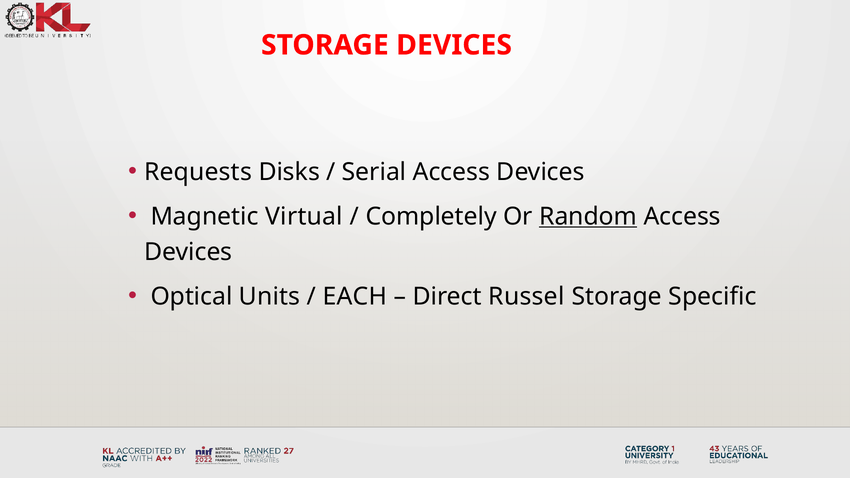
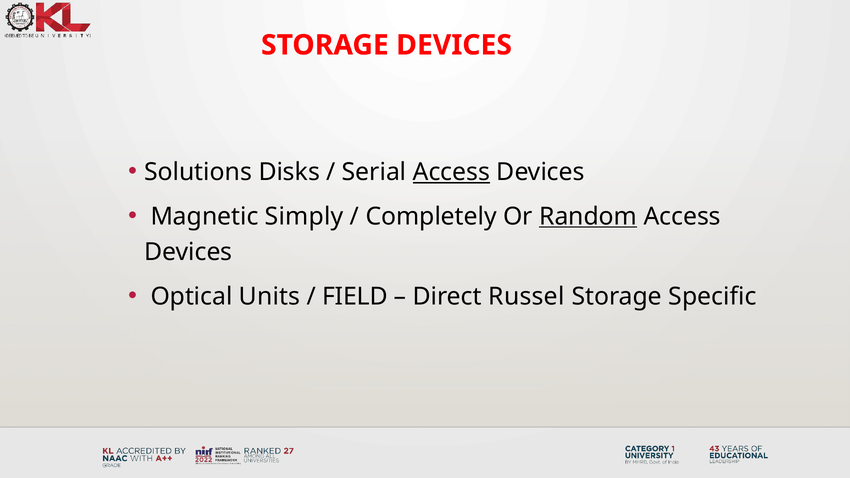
Requests: Requests -> Solutions (198, 172)
Access underline: none -> present (451, 172)
Virtual: Virtual -> Simply (304, 216)
EACH: EACH -> FIELD (355, 296)
